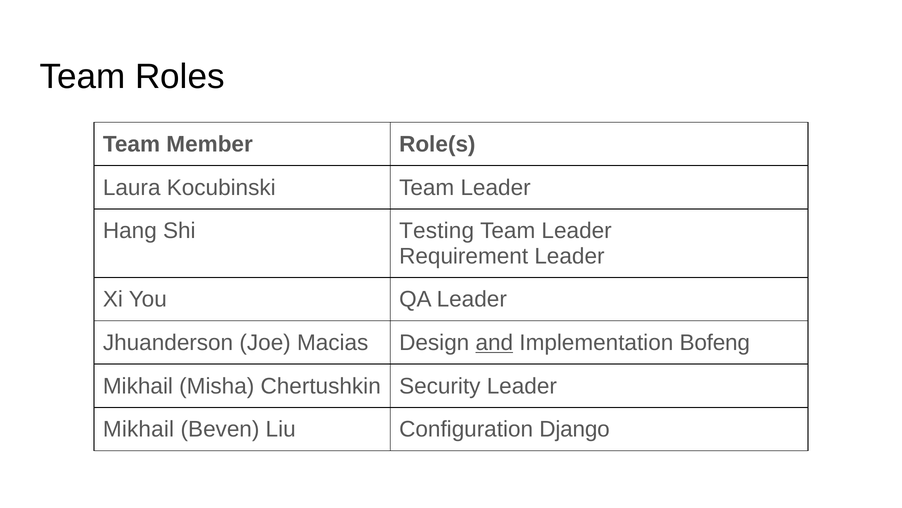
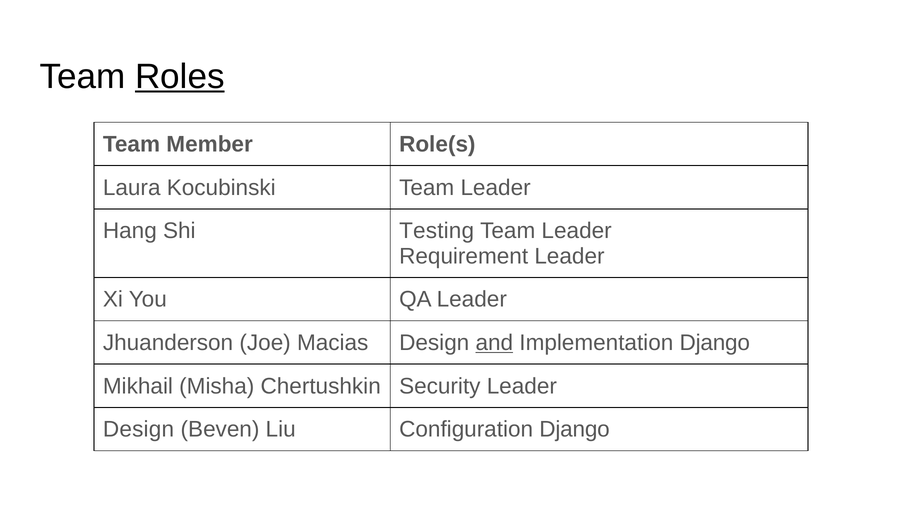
Roles underline: none -> present (180, 76)
Implementation Bofeng: Bofeng -> Django (715, 342)
Mikhail: Mikhail -> Design (138, 429)
